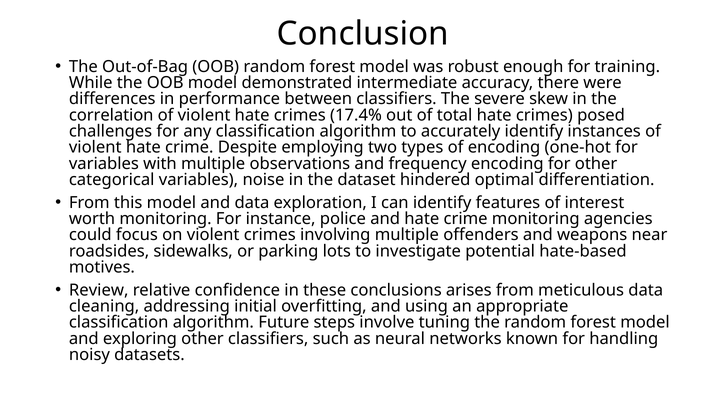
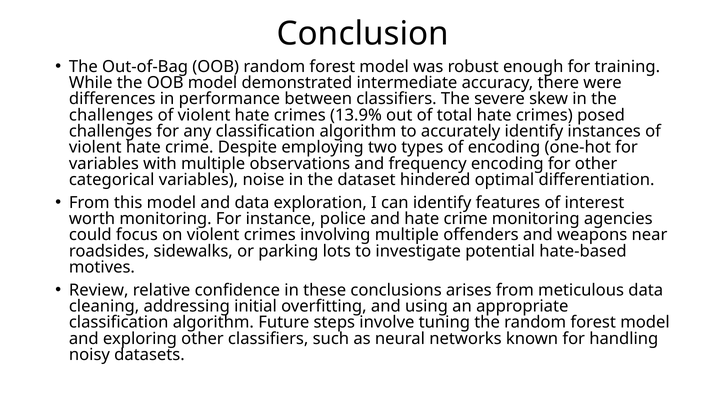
correlation: correlation -> challenges (111, 115)
17.4%: 17.4% -> 13.9% (356, 115)
